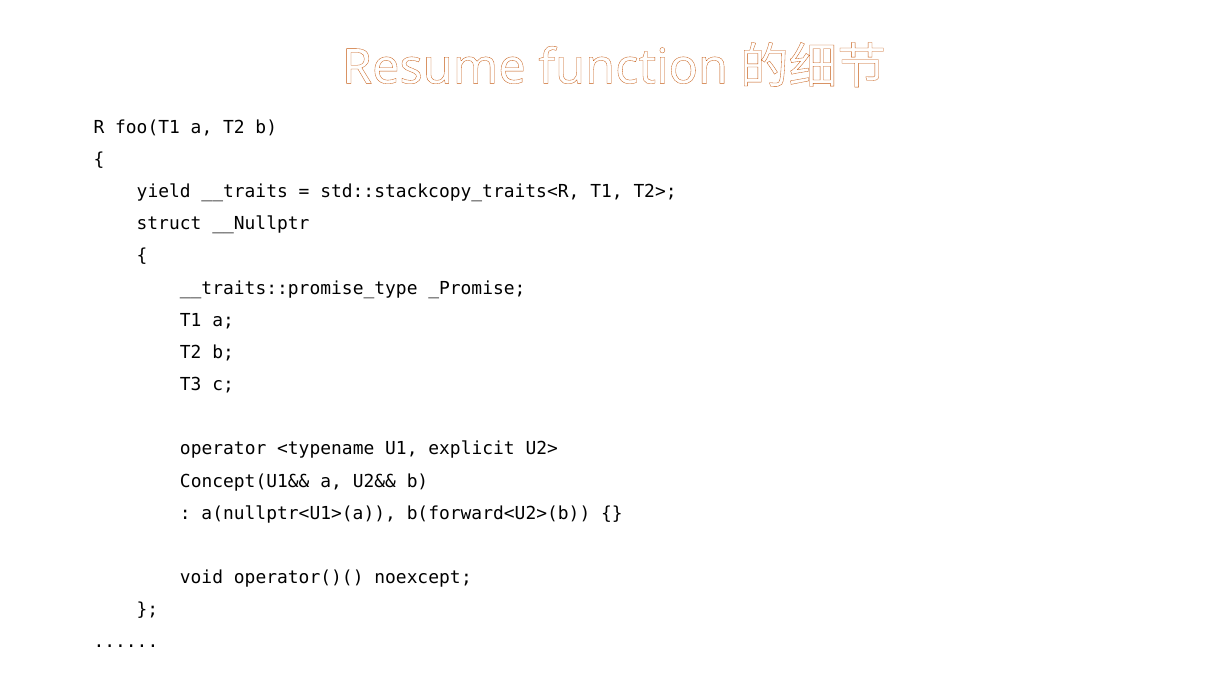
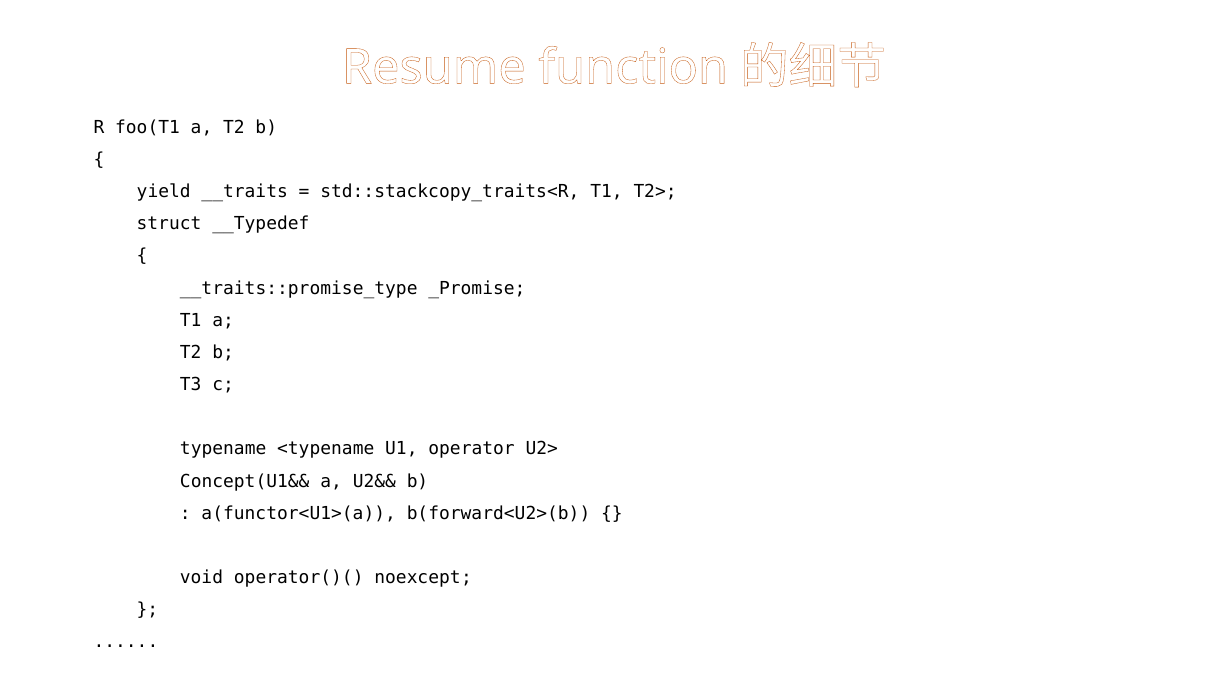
__Nullptr: __Nullptr -> __Typedef (261, 224)
operator: operator -> typename (223, 449)
explicit: explicit -> operator (472, 449)
a(nullptr<U1>(a: a(nullptr<U1>(a -> a(functor<U1>(a (299, 513)
